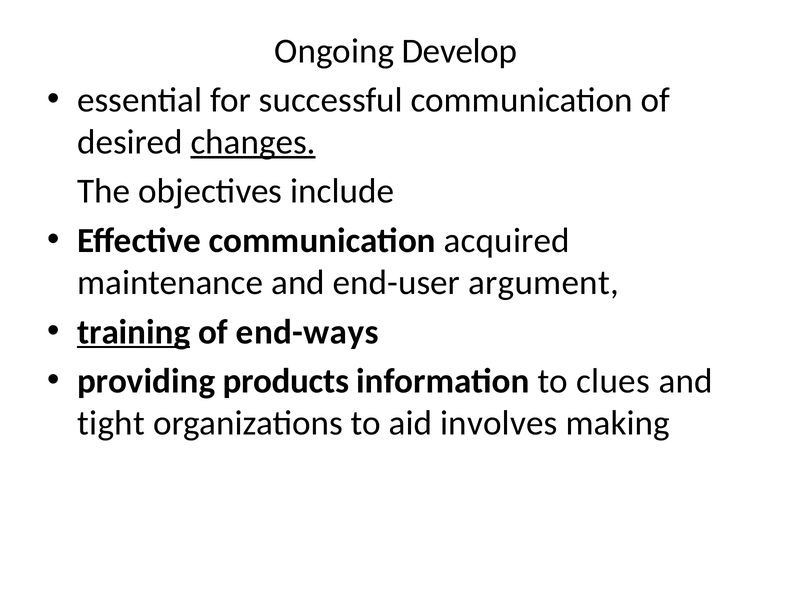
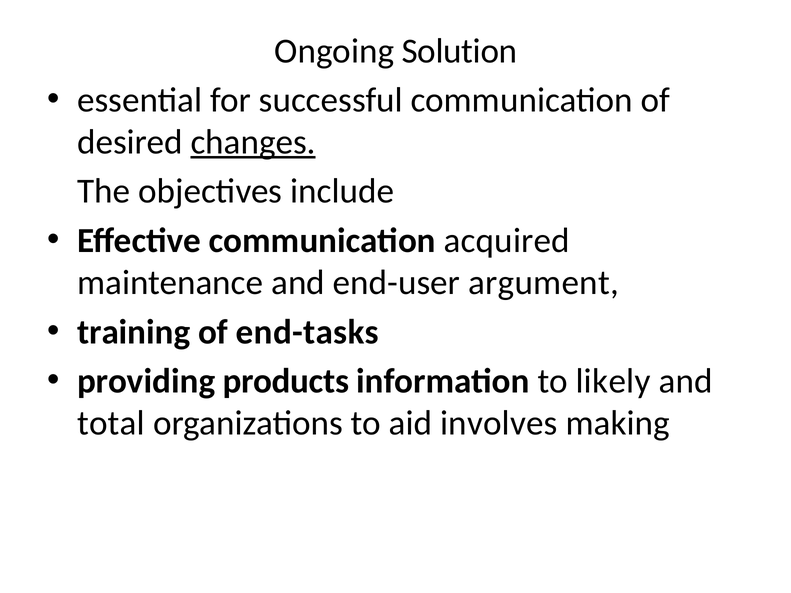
Develop: Develop -> Solution (459, 51)
training underline: present -> none (134, 332)
end-ways: end-ways -> end-tasks (307, 332)
clues: clues -> likely (613, 381)
tight: tight -> total (111, 424)
